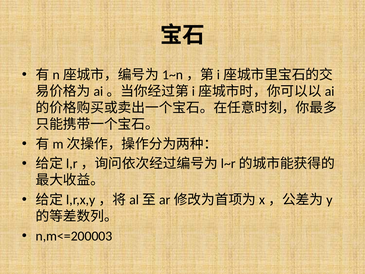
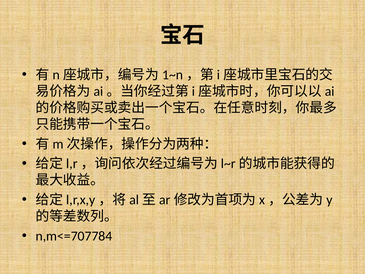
n,m<=200003: n,m<=200003 -> n,m<=707784 (74, 236)
